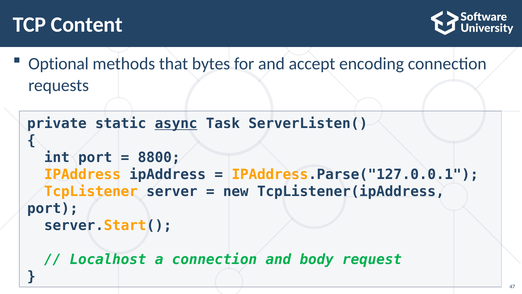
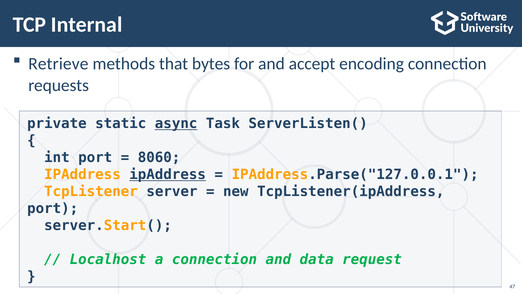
Content: Content -> Internal (87, 25)
Optional: Optional -> Retrieve (58, 64)
8800: 8800 -> 8060 (159, 157)
ipAddress underline: none -> present (168, 174)
body: body -> data (317, 259)
